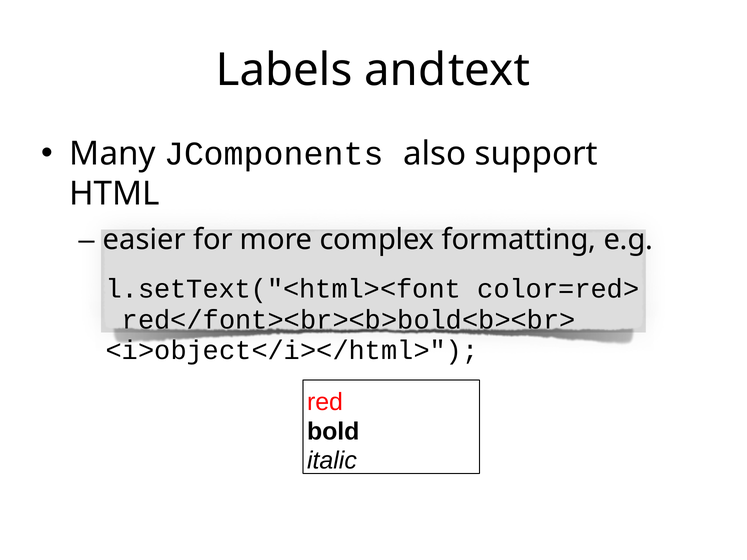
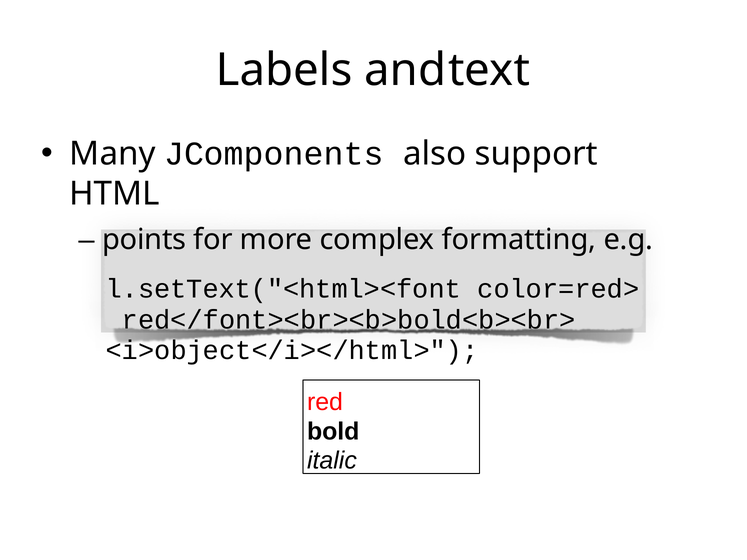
easier: easier -> points (144, 240)
